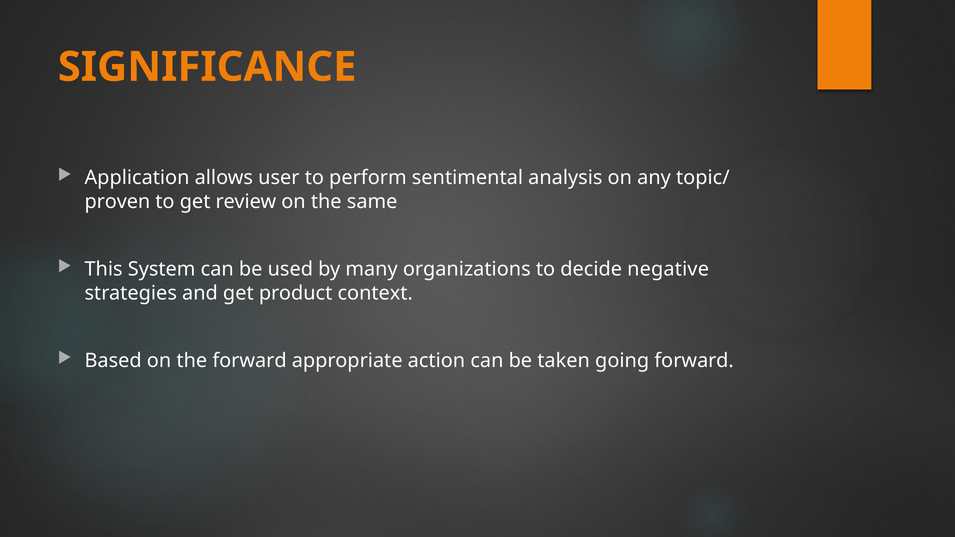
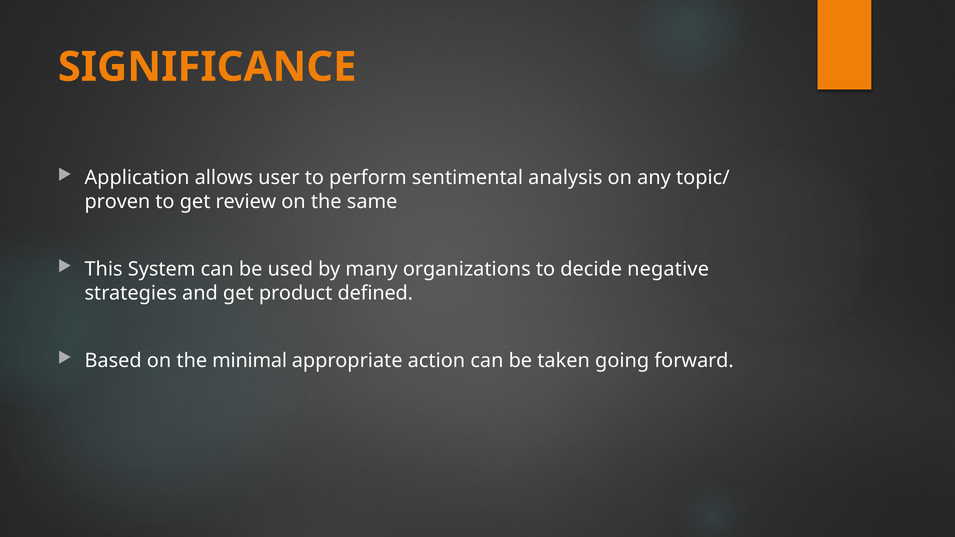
context: context -> defined (375, 293)
the forward: forward -> minimal (250, 361)
